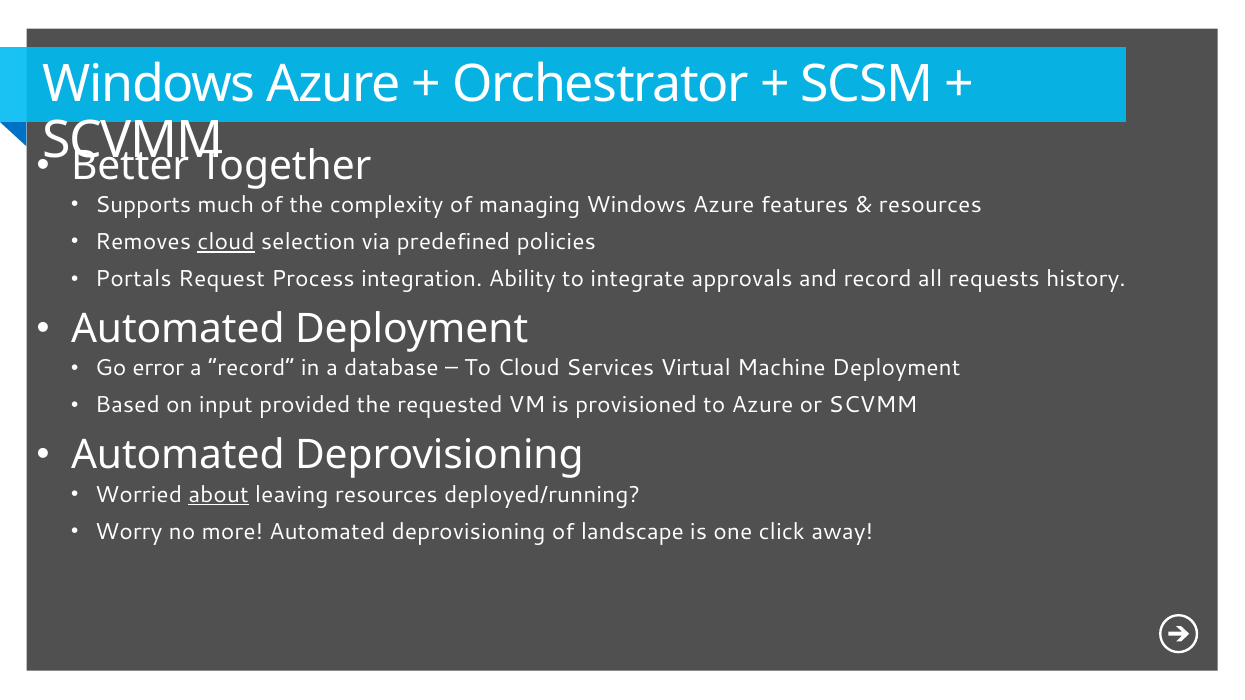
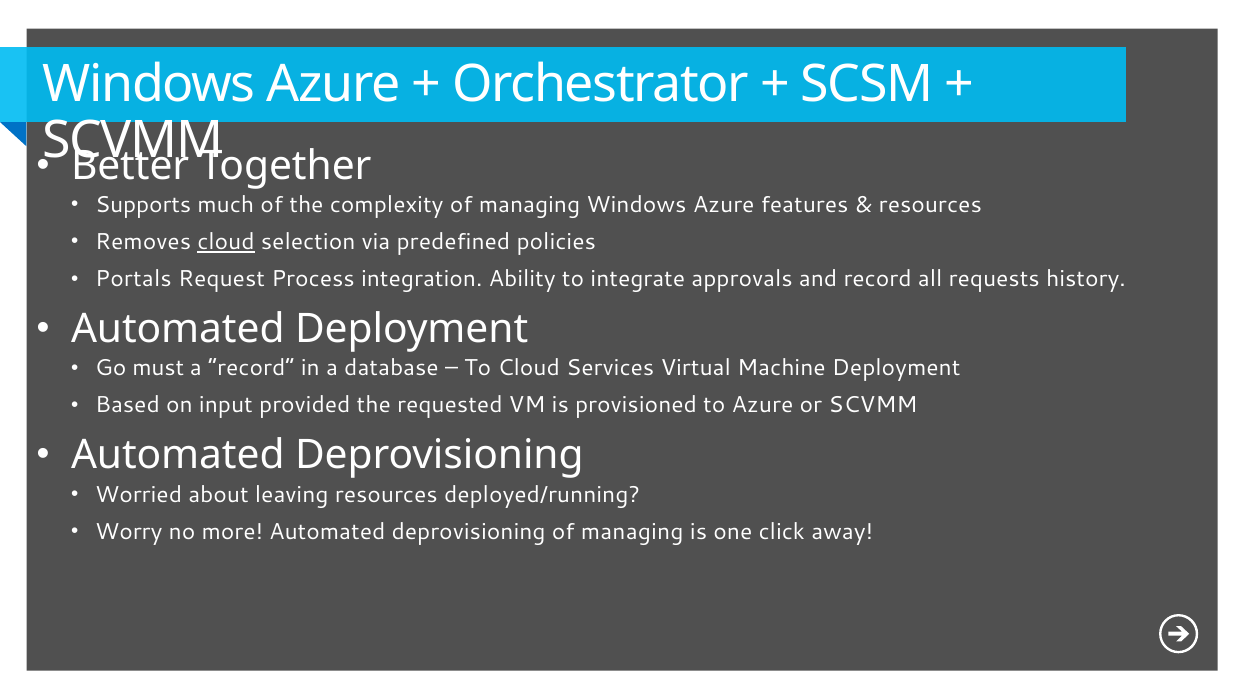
error: error -> must (158, 368)
about underline: present -> none (219, 495)
deprovisioning of landscape: landscape -> managing (632, 532)
